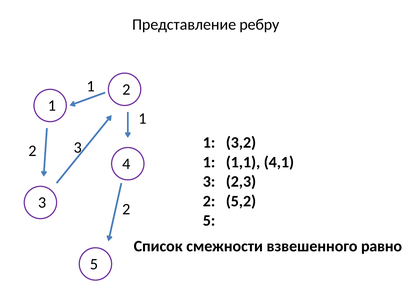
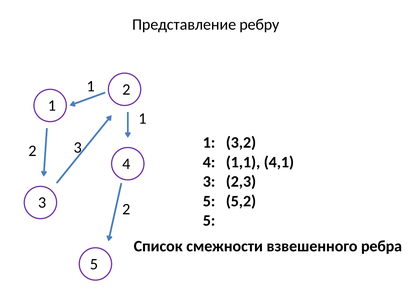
1: 1 -> 4 (209, 162)
2: 2 -> 5 (209, 201)
равно: равно -> ребра (382, 247)
